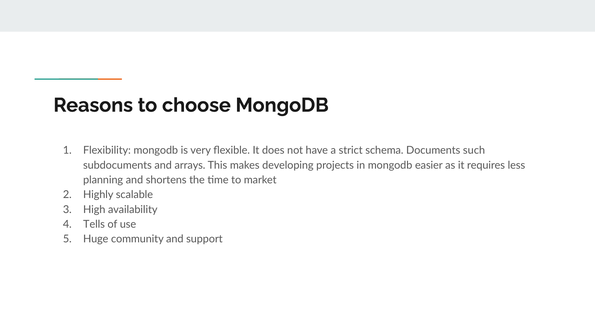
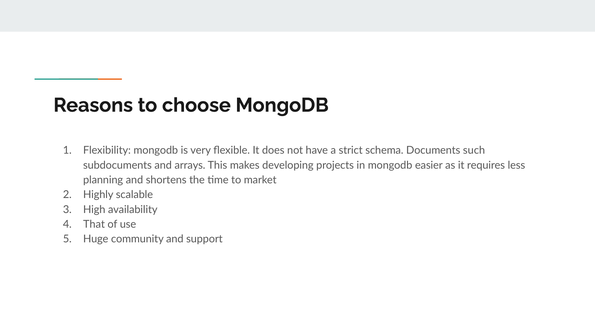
Tells: Tells -> That (94, 224)
